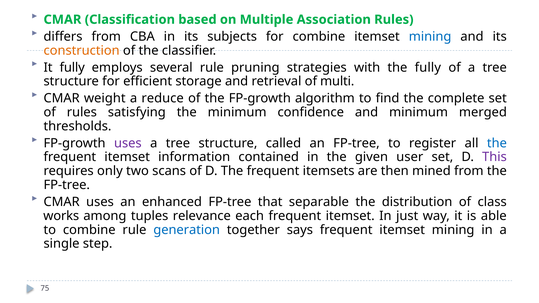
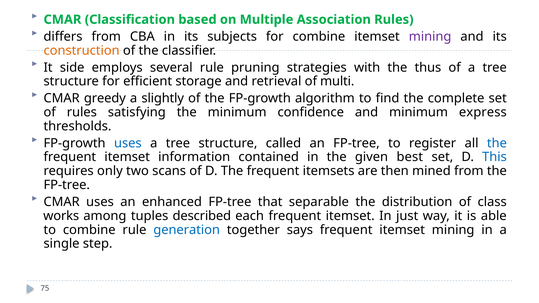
mining colour: blue -> purple (430, 37)
It fully: fully -> side (72, 67)
the fully: fully -> thus (428, 67)
weight: weight -> greedy (105, 98)
reduce: reduce -> slightly (163, 98)
merged: merged -> express (483, 112)
uses colour: purple -> blue (128, 143)
user: user -> best (410, 157)
This colour: purple -> blue (494, 157)
relevance: relevance -> described (202, 216)
